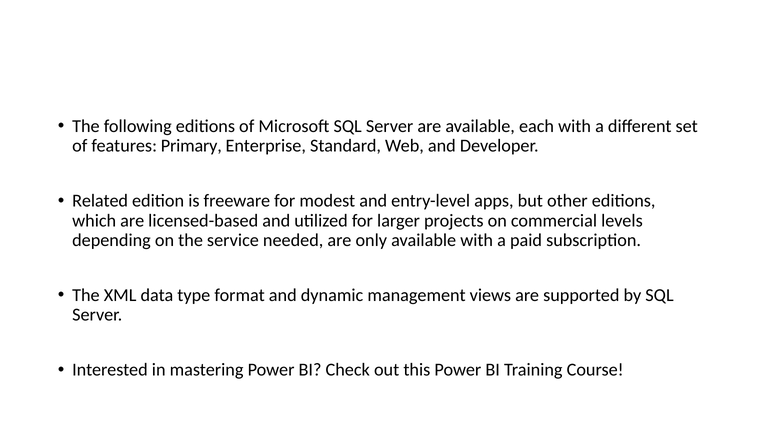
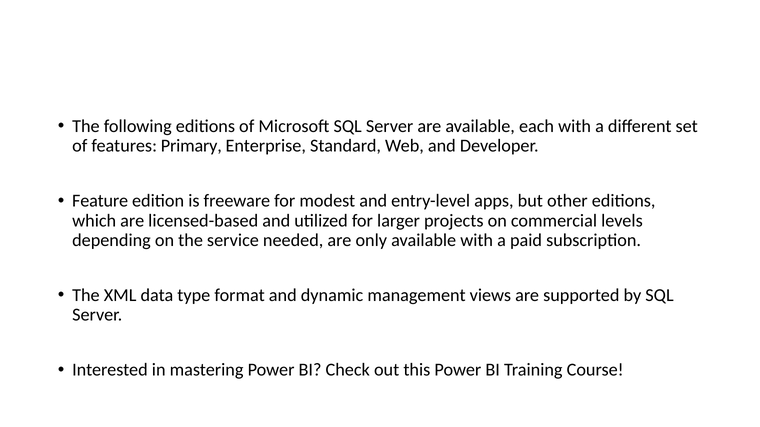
Related: Related -> Feature (100, 201)
